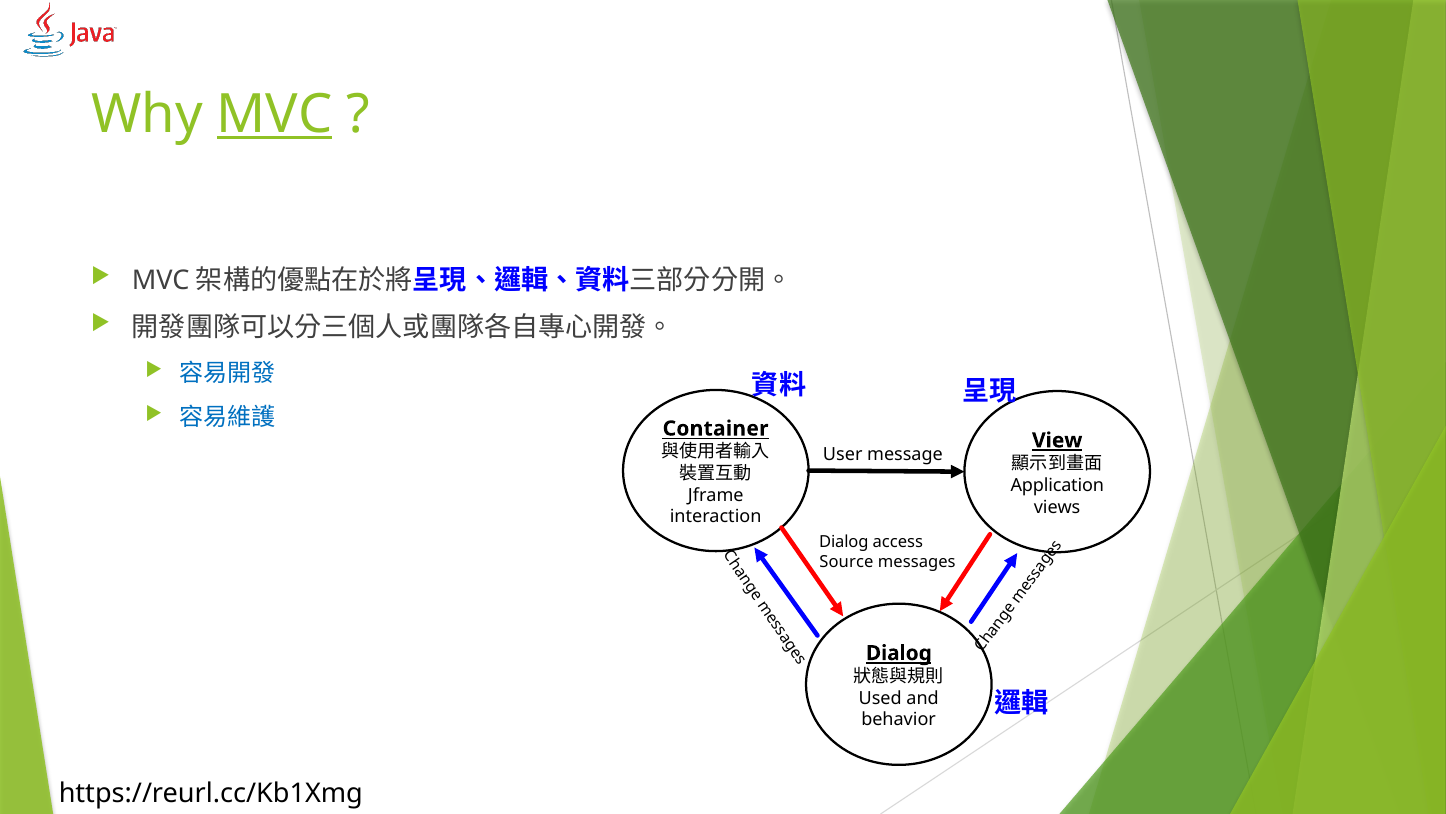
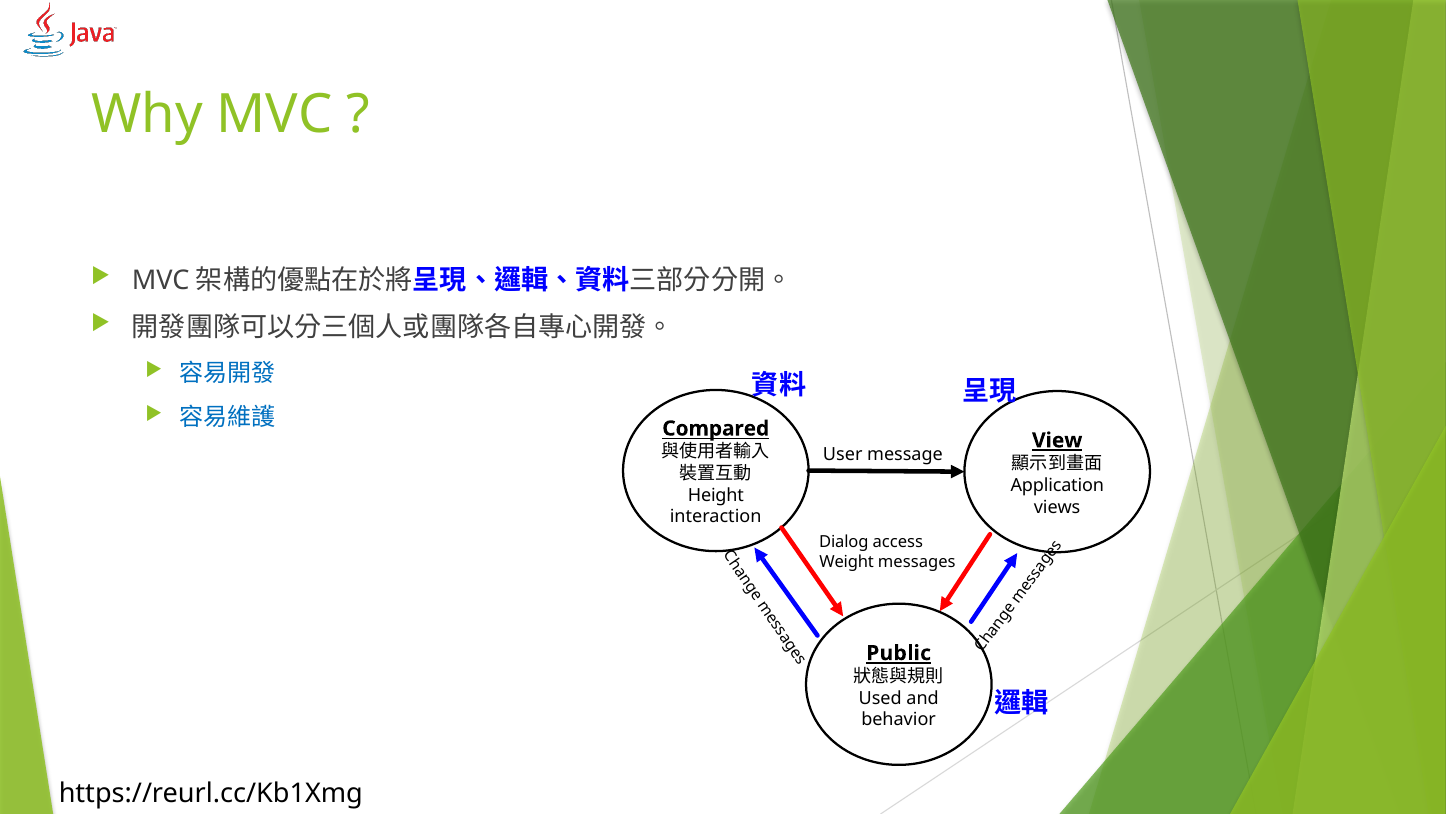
MVC underline: present -> none (275, 114)
Container: Container -> Compared (716, 428)
Jframe: Jframe -> Height (716, 495)
Source: Source -> Weight (847, 562)
Dialog: Dialog -> Public (899, 653)
